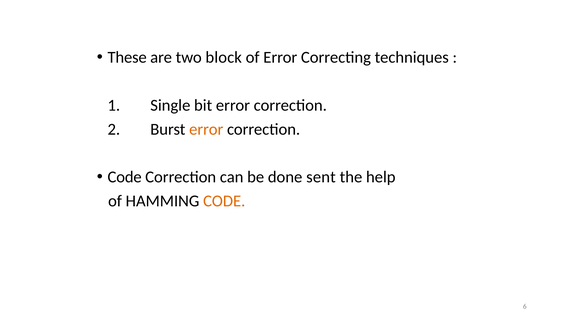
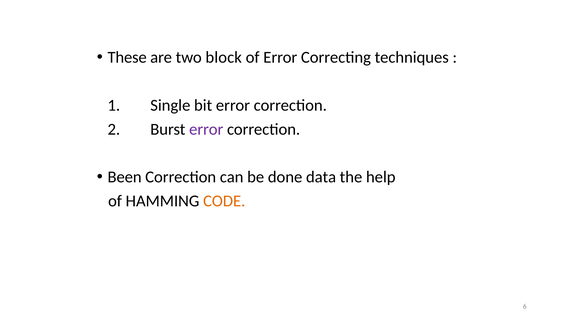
error colour: orange -> purple (206, 129)
Code: Code -> Been (125, 177)
sent: sent -> data (321, 177)
